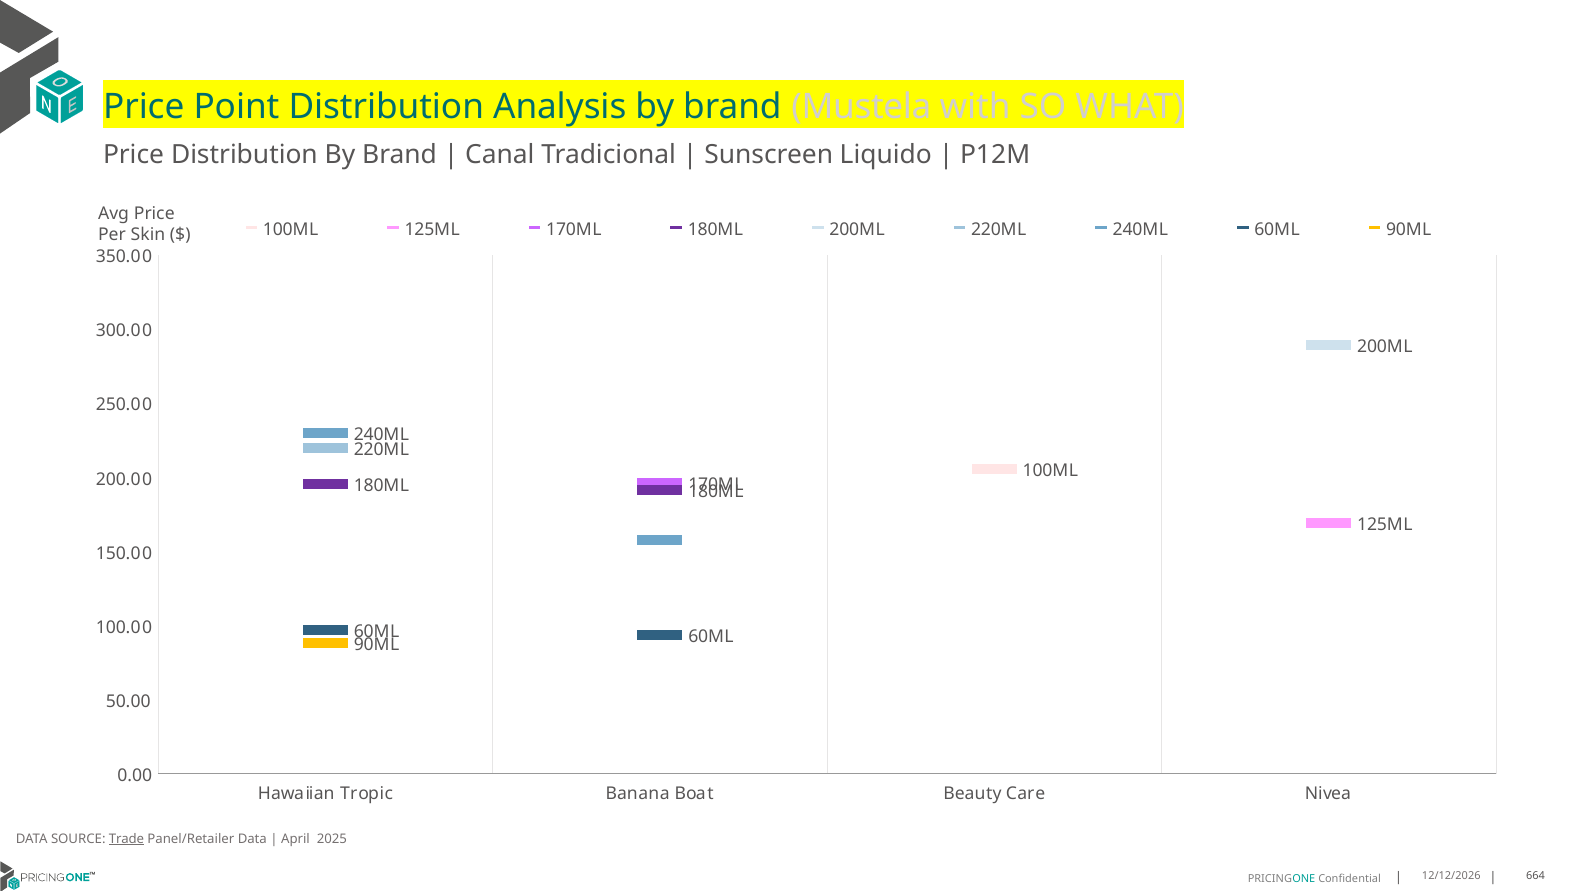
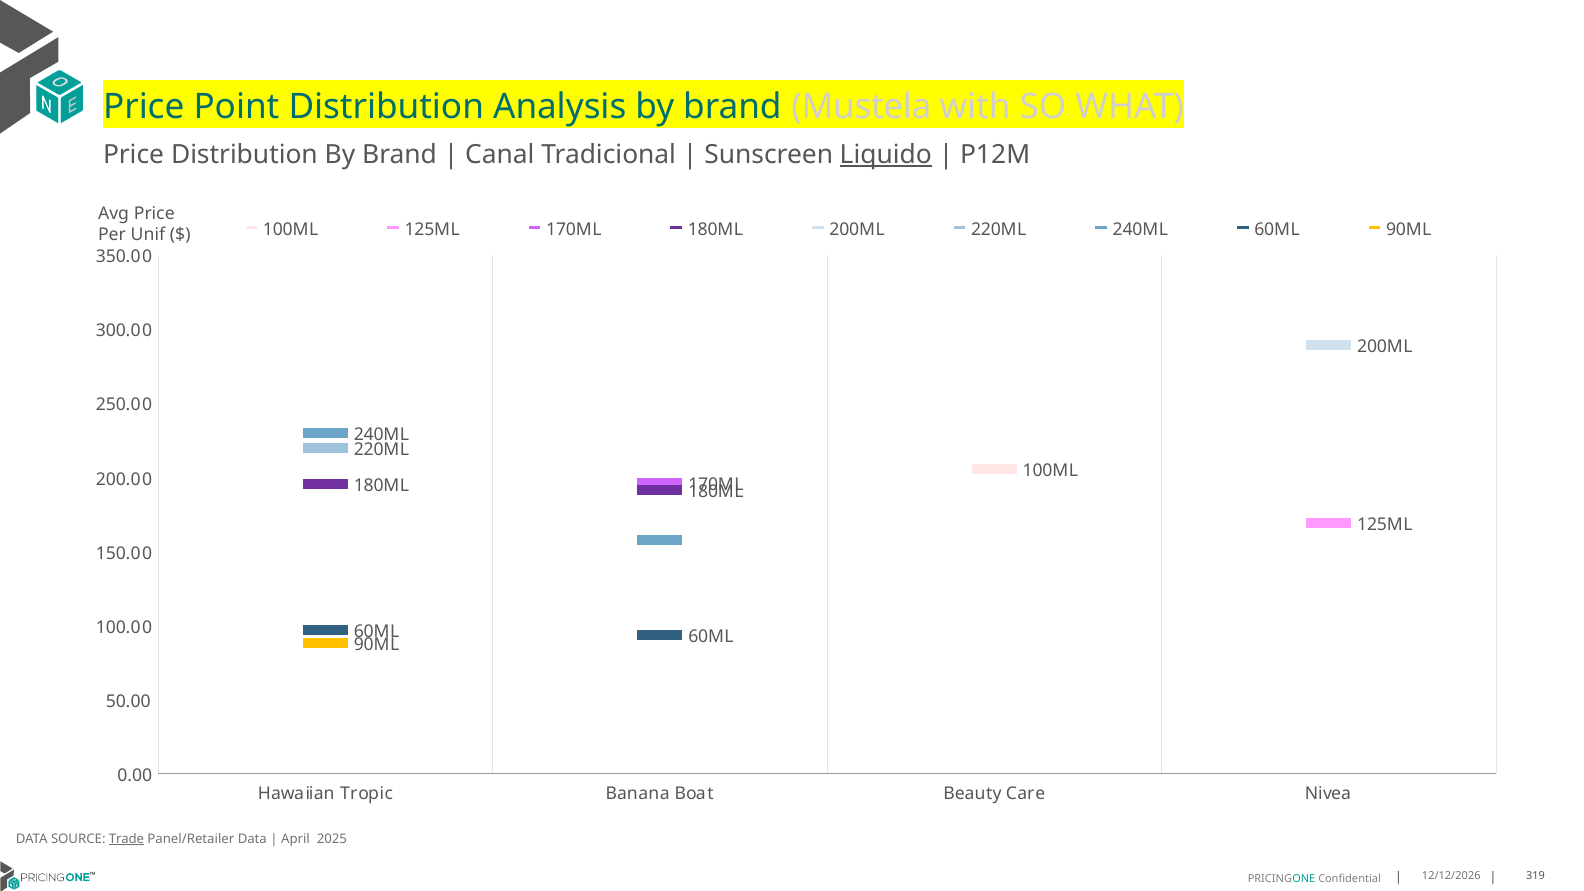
Liquido underline: none -> present (886, 154)
Skin: Skin -> Unif (148, 235)
664: 664 -> 319 (1536, 876)
